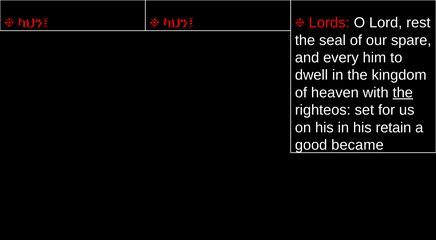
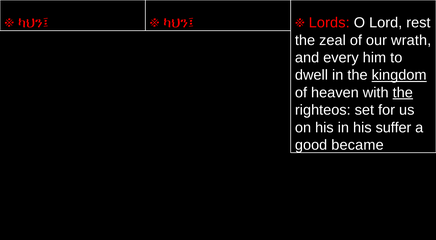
seal: seal -> zeal (332, 40)
spare: spare -> wrath (411, 40)
kingdom underline: none -> present (399, 75)
retain: retain -> suffer (393, 127)
